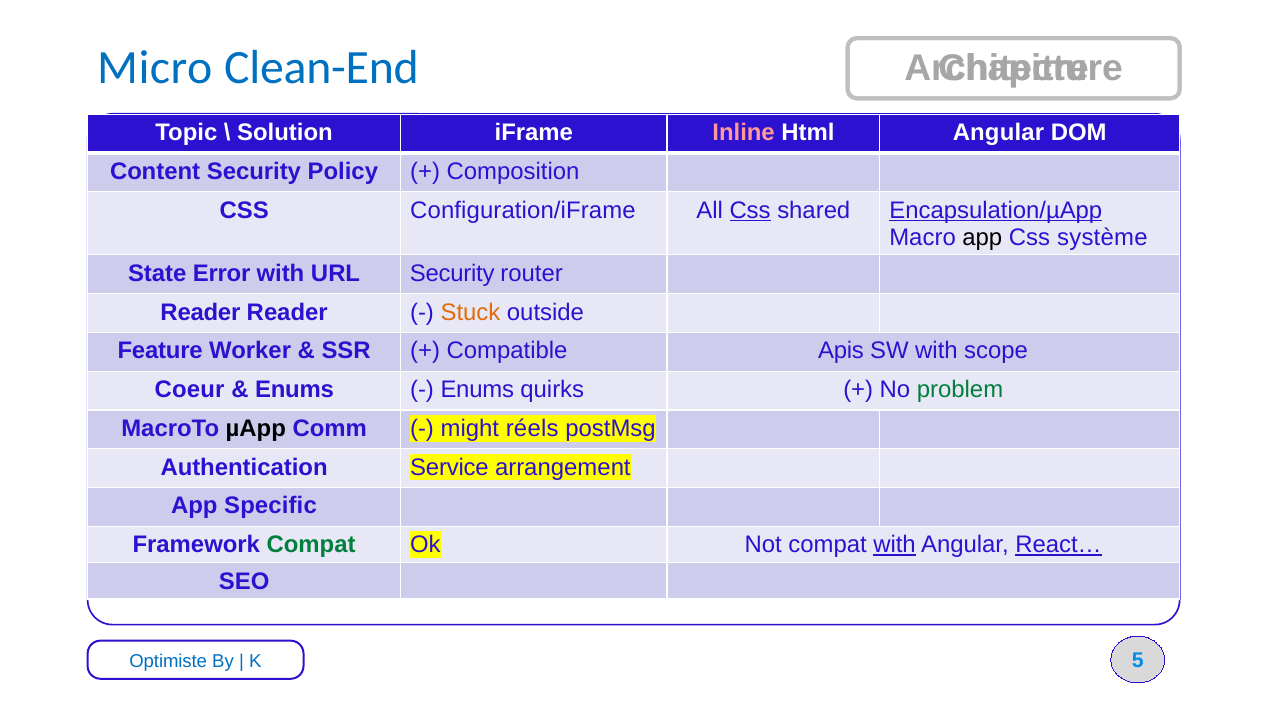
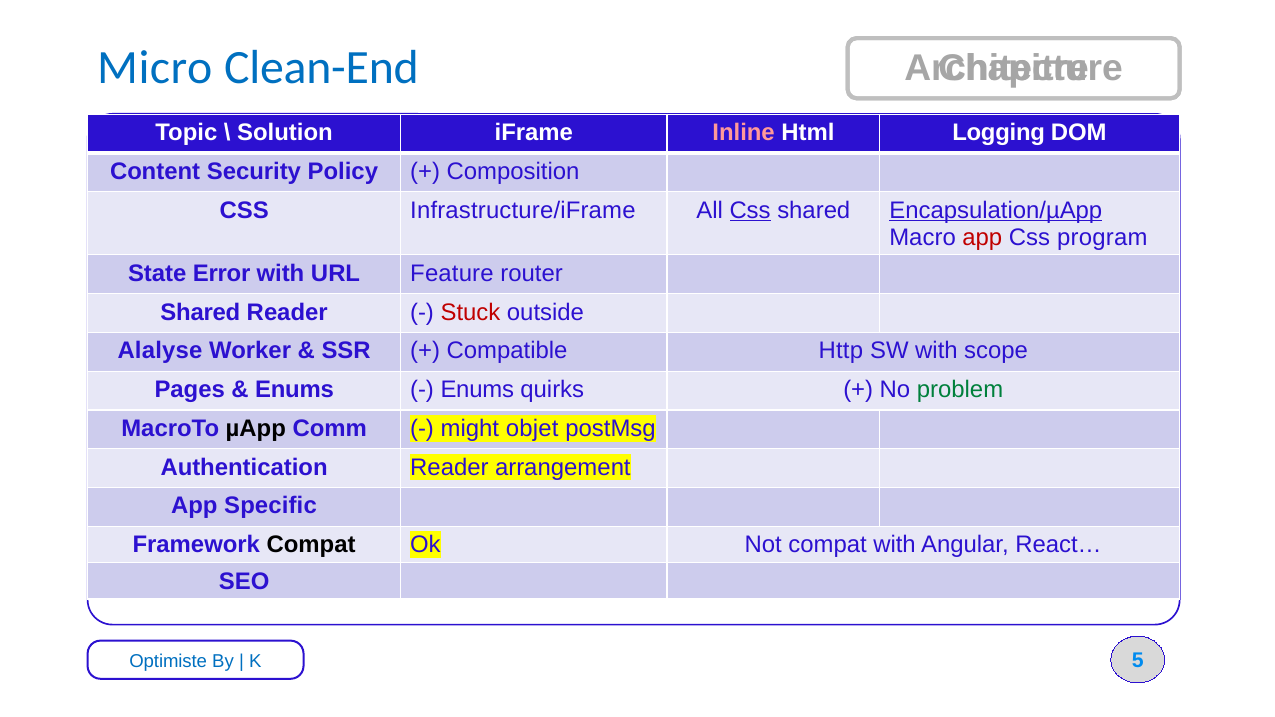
Html Angular: Angular -> Logging (999, 133)
Configuration/iFrame: Configuration/iFrame -> Infrastructure/iFrame (523, 210)
app colour: black -> red (982, 237)
système: système -> program (1102, 237)
URL Security: Security -> Feature (452, 274)
Reader: Reader -> Shared (200, 312)
Stuck colour: orange -> red (470, 312)
Feature: Feature -> Alalyse (160, 351)
Apis: Apis -> Http (841, 351)
Coeur: Coeur -> Pages (190, 390)
réels: réels -> objet (532, 429)
Authentication Service: Service -> Reader (449, 467)
Compat colour: green -> black (311, 545)
with underline: present -> none (895, 545)
React… underline: present -> none (1058, 545)
